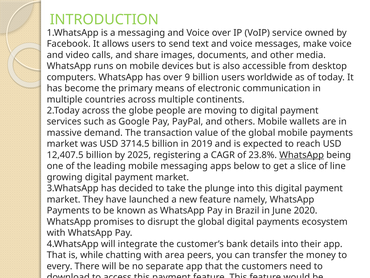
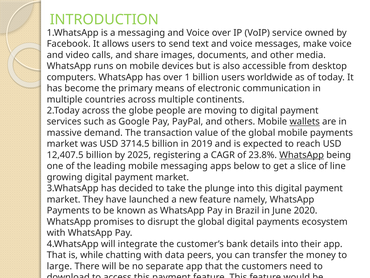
9: 9 -> 1 (187, 77)
wallets underline: none -> present (305, 121)
area: area -> data (175, 255)
every: every -> large (59, 266)
